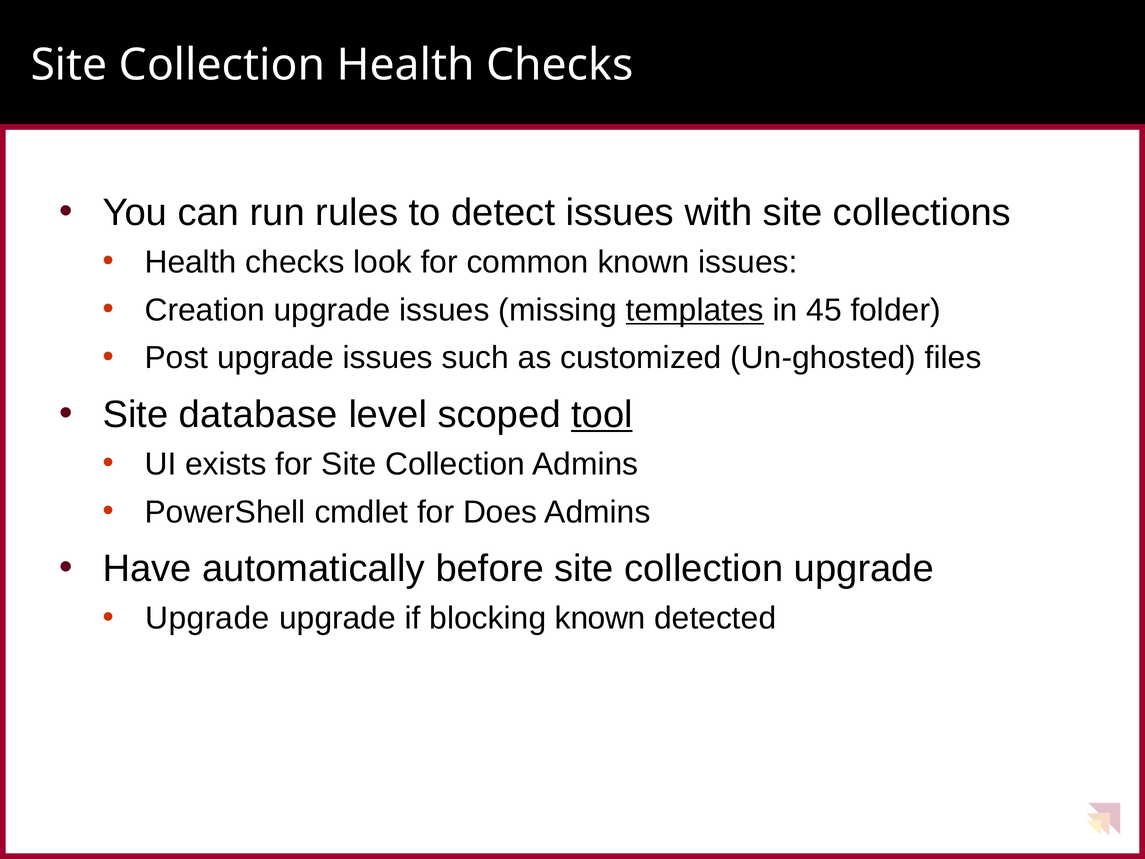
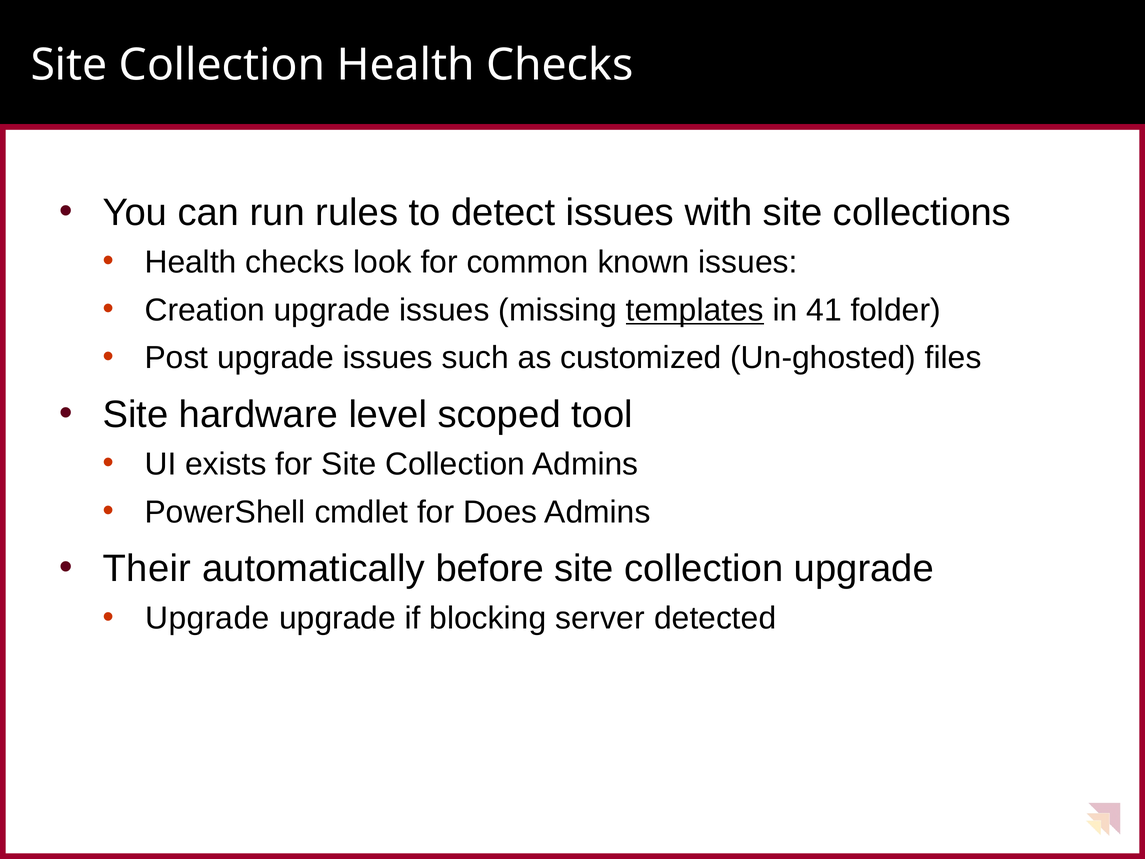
45: 45 -> 41 (824, 310)
database: database -> hardware (258, 415)
tool underline: present -> none (602, 415)
Have: Have -> Their (147, 569)
blocking known: known -> server (600, 618)
